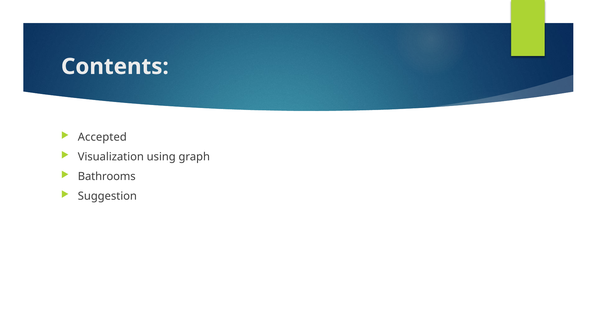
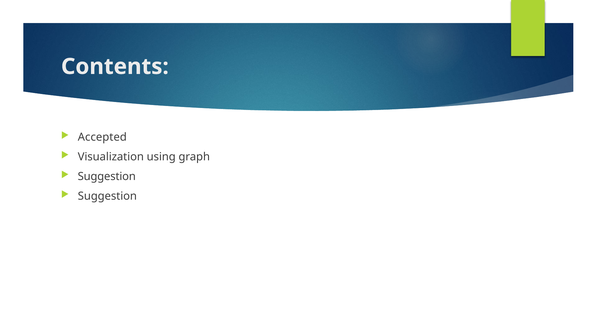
Bathrooms: Bathrooms -> Suggestion (107, 177)
